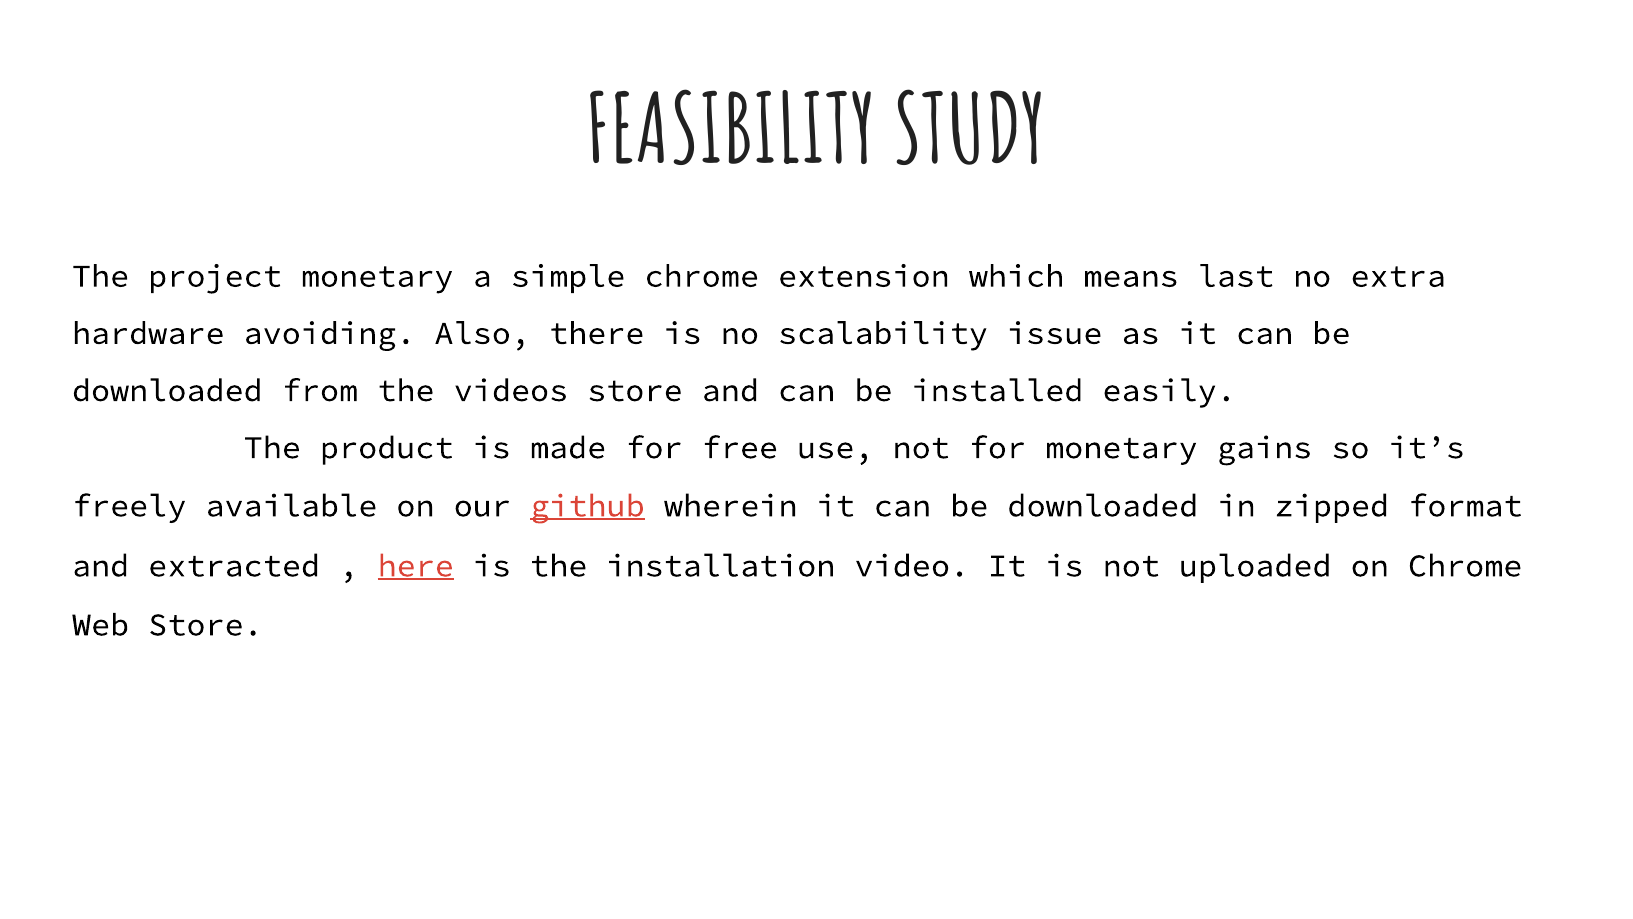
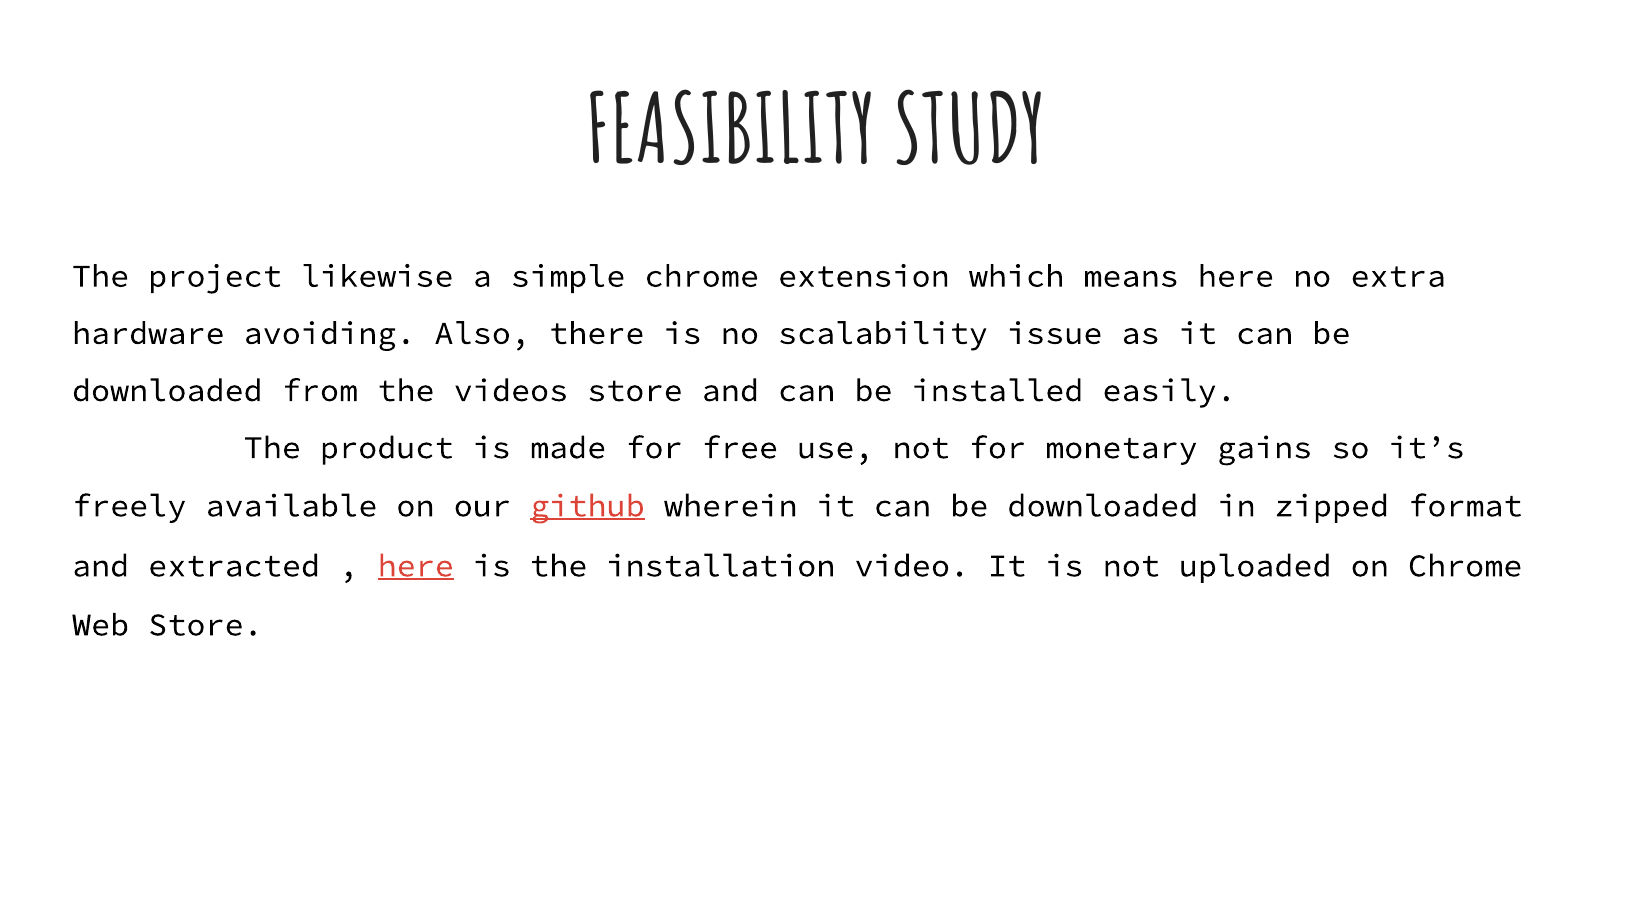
project monetary: monetary -> likewise (377, 276)
means last: last -> here (1236, 276)
